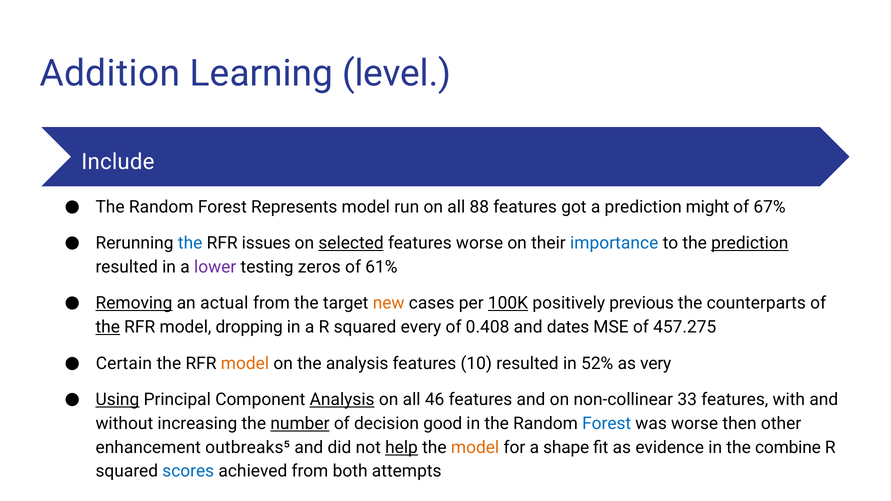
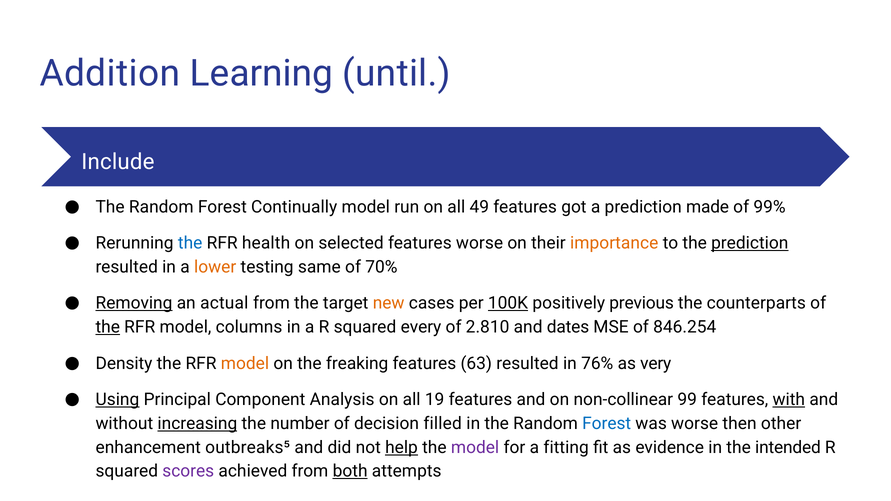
level: level -> until (396, 74)
Represents: Represents -> Continually (294, 207)
88: 88 -> 49 (479, 207)
might: might -> made (708, 207)
67%: 67% -> 99% (770, 207)
issues: issues -> health (266, 243)
selected underline: present -> none (351, 243)
importance colour: blue -> orange (614, 243)
lower colour: purple -> orange (215, 267)
zeros: zeros -> same (319, 267)
61%: 61% -> 70% (381, 267)
dropping: dropping -> columns (249, 327)
0.408: 0.408 -> 2.810 (488, 327)
457.275: 457.275 -> 846.254 (685, 327)
Certain: Certain -> Density (124, 363)
the analysis: analysis -> freaking (357, 363)
10: 10 -> 63 (476, 363)
52%: 52% -> 76% (597, 363)
Analysis underline: present -> none (342, 400)
46: 46 -> 19 (435, 400)
33: 33 -> 99 (687, 400)
with underline: none -> present (789, 400)
increasing underline: none -> present (197, 424)
number underline: present -> none (300, 424)
good: good -> filled (443, 424)
model colour: orange -> purple (475, 448)
shape: shape -> fitting (566, 448)
combine: combine -> intended (788, 448)
scores colour: blue -> purple (188, 471)
both underline: none -> present (350, 471)
